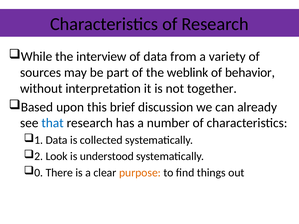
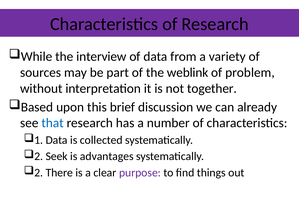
behavior: behavior -> problem (250, 73)
Look: Look -> Seek (57, 157)
understood: understood -> advantages (107, 157)
0: 0 -> 2 (39, 173)
purpose colour: orange -> purple (140, 173)
